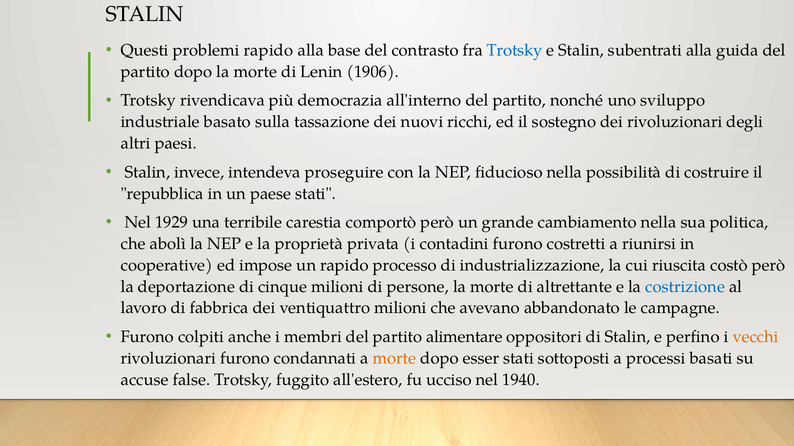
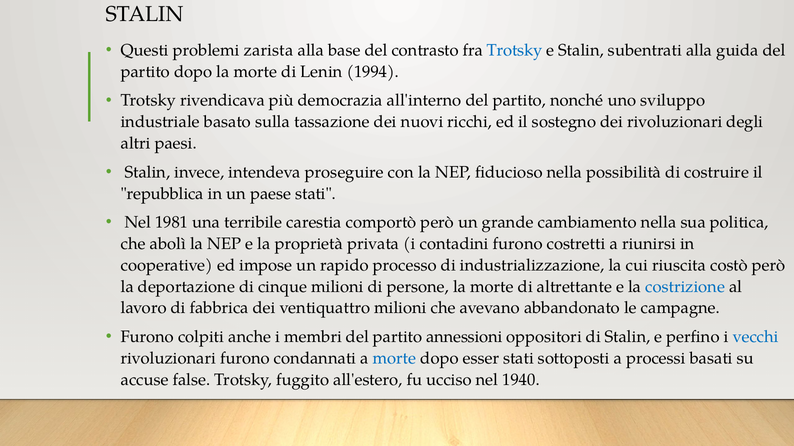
problemi rapido: rapido -> zarista (269, 50)
1906: 1906 -> 1994 (373, 72)
1929: 1929 -> 1981 (172, 223)
alimentare: alimentare -> annessioni (464, 337)
vecchi colour: orange -> blue (756, 337)
morte colour: orange -> blue (394, 359)
